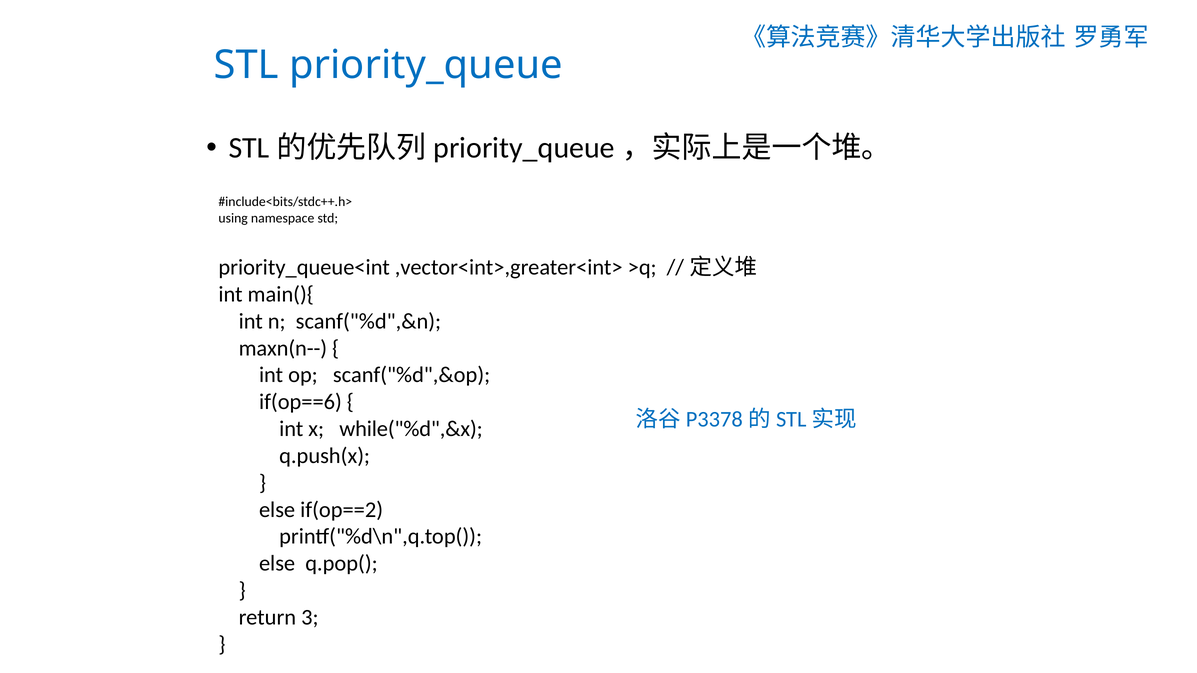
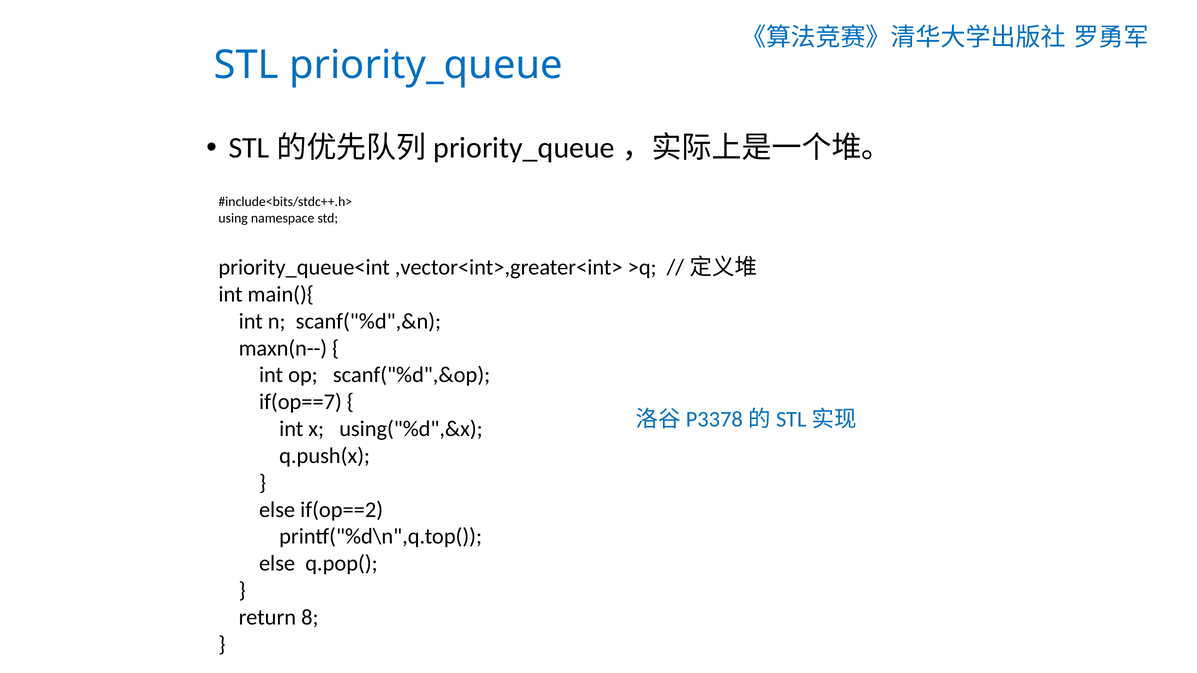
if(op==6: if(op==6 -> if(op==7 (300, 402)
while("%d",&x: while("%d",&x -> using("%d",&x (411, 429)
3: 3 -> 8 (310, 618)
